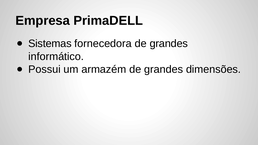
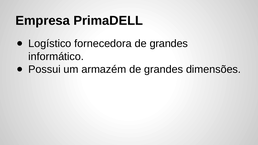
Sistemas: Sistemas -> Logístico (50, 44)
